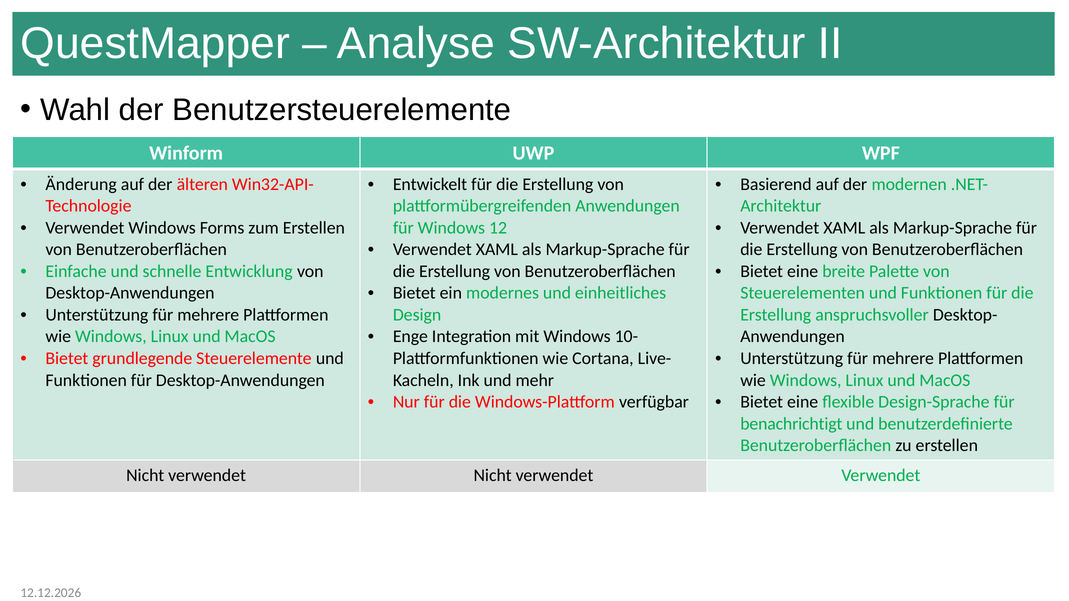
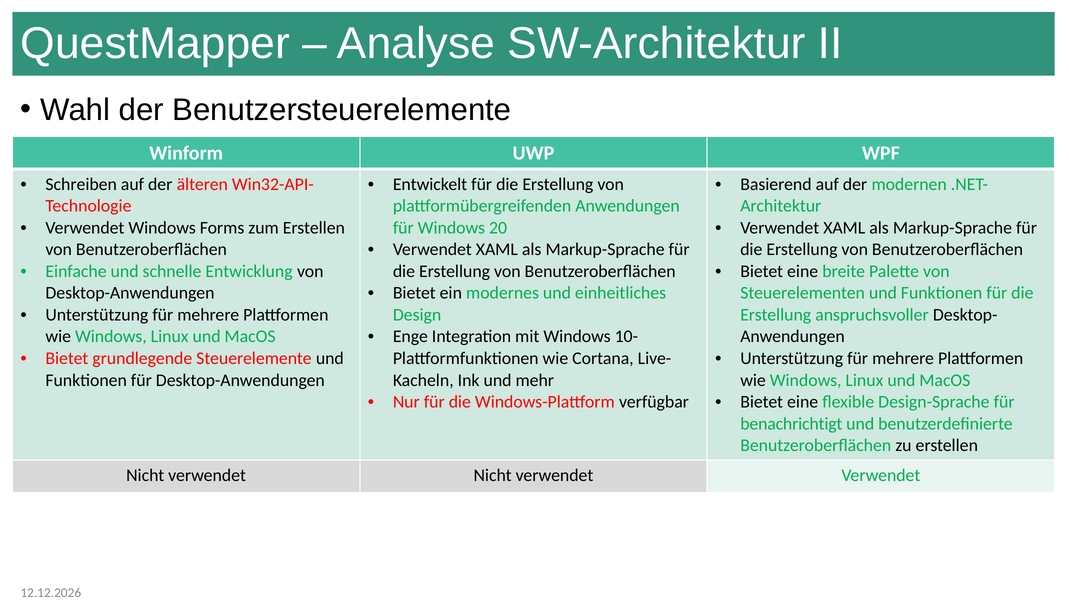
Änderung: Änderung -> Schreiben (81, 184)
12: 12 -> 20 (498, 228)
